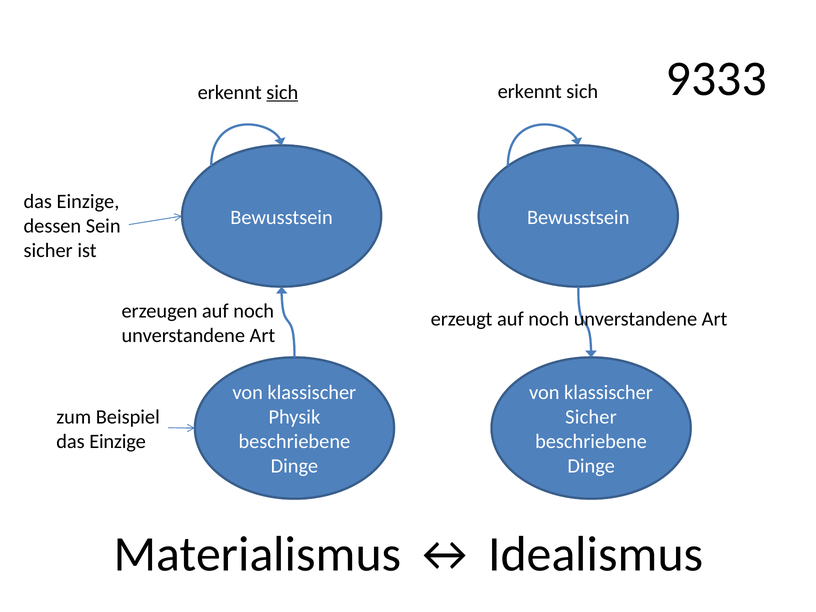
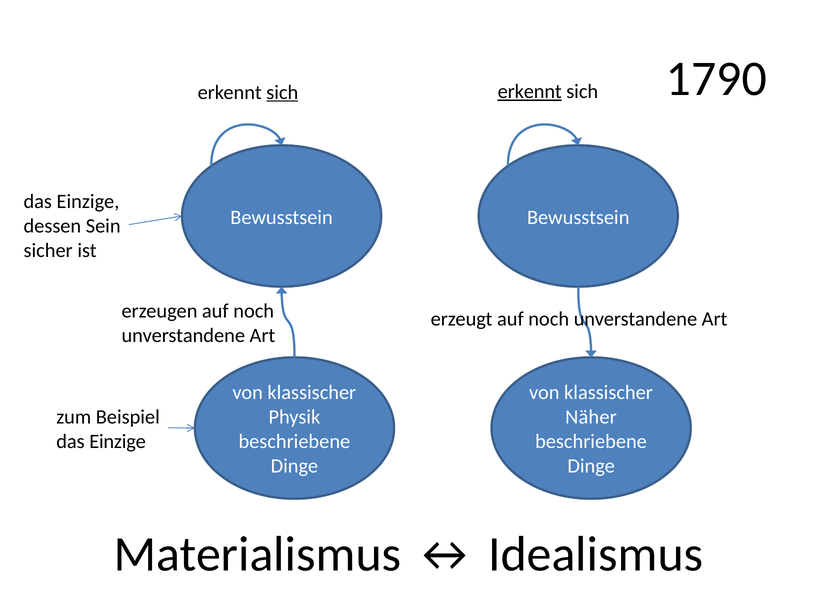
9333: 9333 -> 1790 (716, 79)
erkennt underline: none -> present (530, 91)
Sicher: Sicher -> Näher (591, 417)
